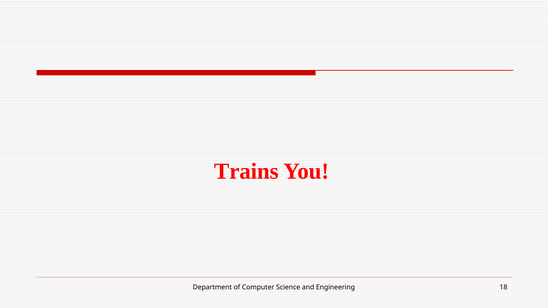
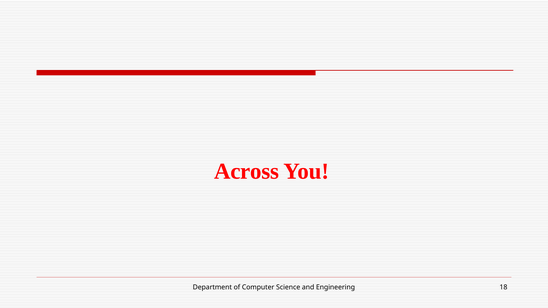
Trains: Trains -> Across (247, 171)
